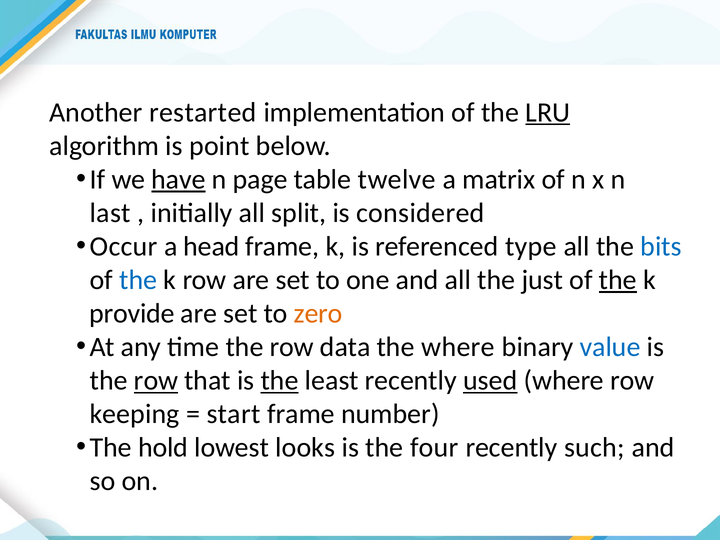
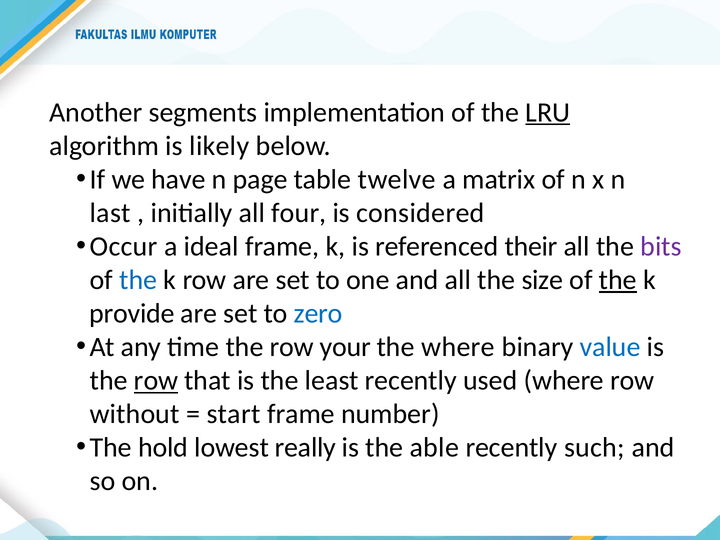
restarted: restarted -> segments (203, 112)
point: point -> likely (219, 146)
have underline: present -> none (179, 179)
split: split -> four (299, 213)
head: head -> ideal (211, 246)
type: type -> their (531, 246)
bits colour: blue -> purple (661, 246)
just: just -> size (542, 280)
zero colour: orange -> blue (318, 314)
data: data -> your (345, 347)
the underline: present -> none (280, 381)
used underline: present -> none (490, 381)
keeping: keeping -> without (135, 414)
looks: looks -> really (305, 448)
four: four -> able (434, 448)
